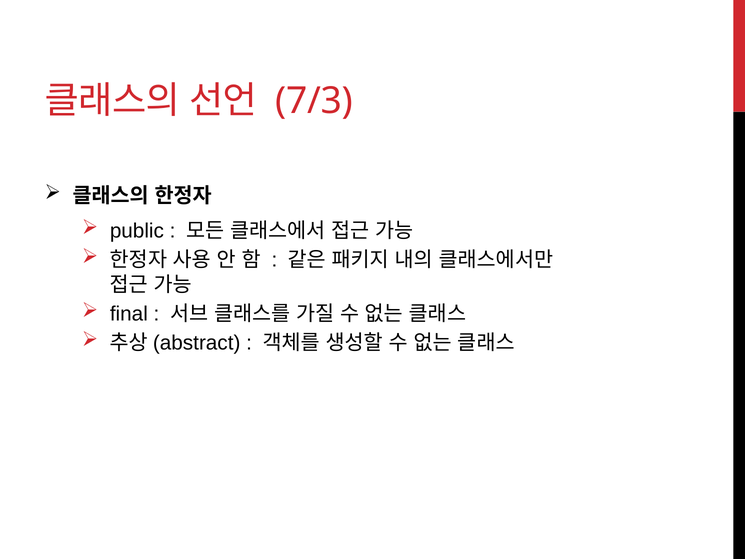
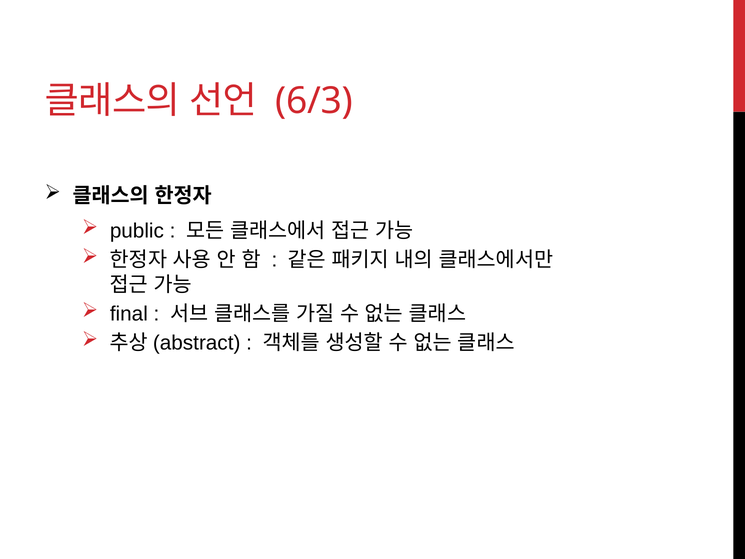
7/3: 7/3 -> 6/3 (314, 101)
